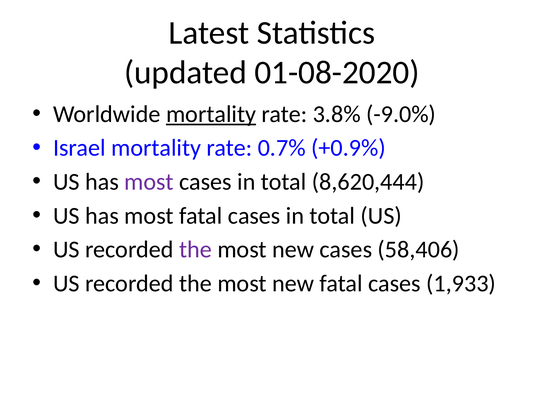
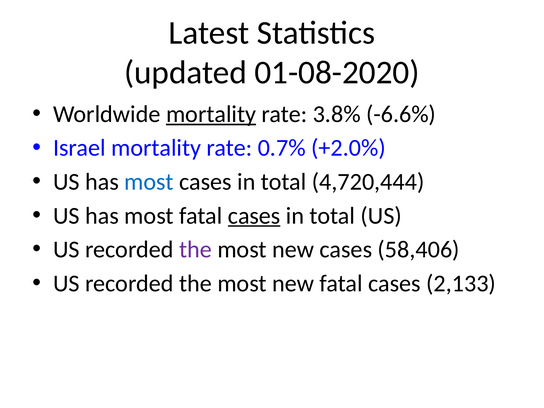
-9.0%: -9.0% -> -6.6% (401, 114)
+0.9%: +0.9% -> +2.0% (348, 148)
most colour: purple -> blue (149, 182)
8,620,444: 8,620,444 -> 4,720,444 (368, 182)
cases underline: none -> present (254, 216)
1,933: 1,933 -> 2,133 (461, 283)
